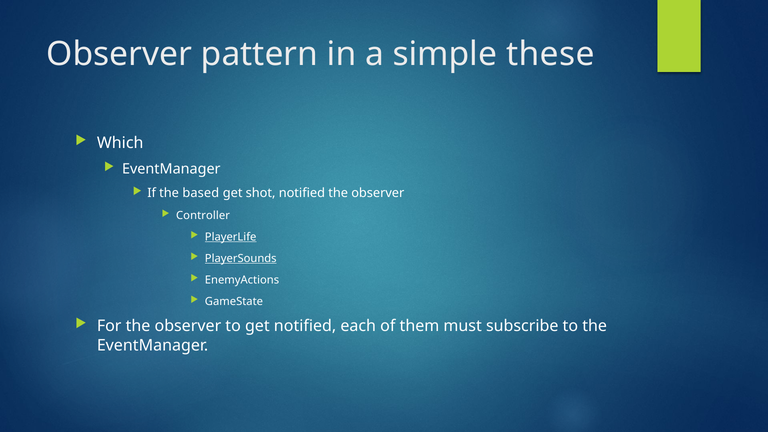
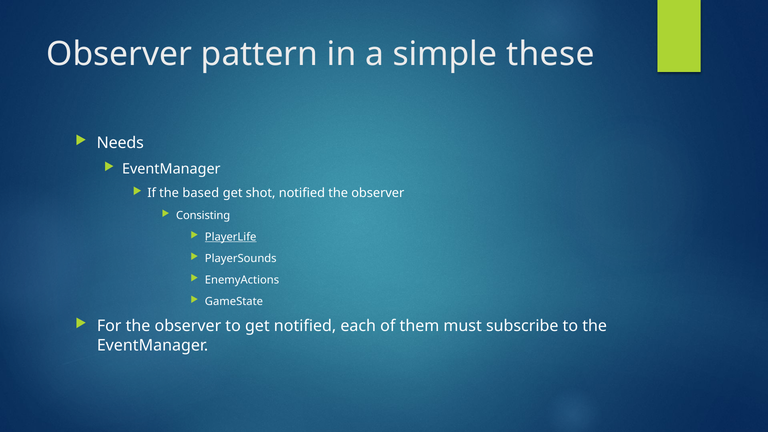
Which: Which -> Needs (120, 143)
Controller: Controller -> Consisting (203, 216)
PlayerSounds underline: present -> none (241, 258)
